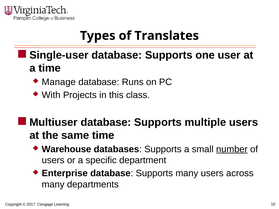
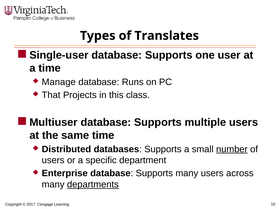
With: With -> That (51, 95)
Warehouse: Warehouse -> Distributed (66, 149)
departments underline: none -> present (93, 185)
